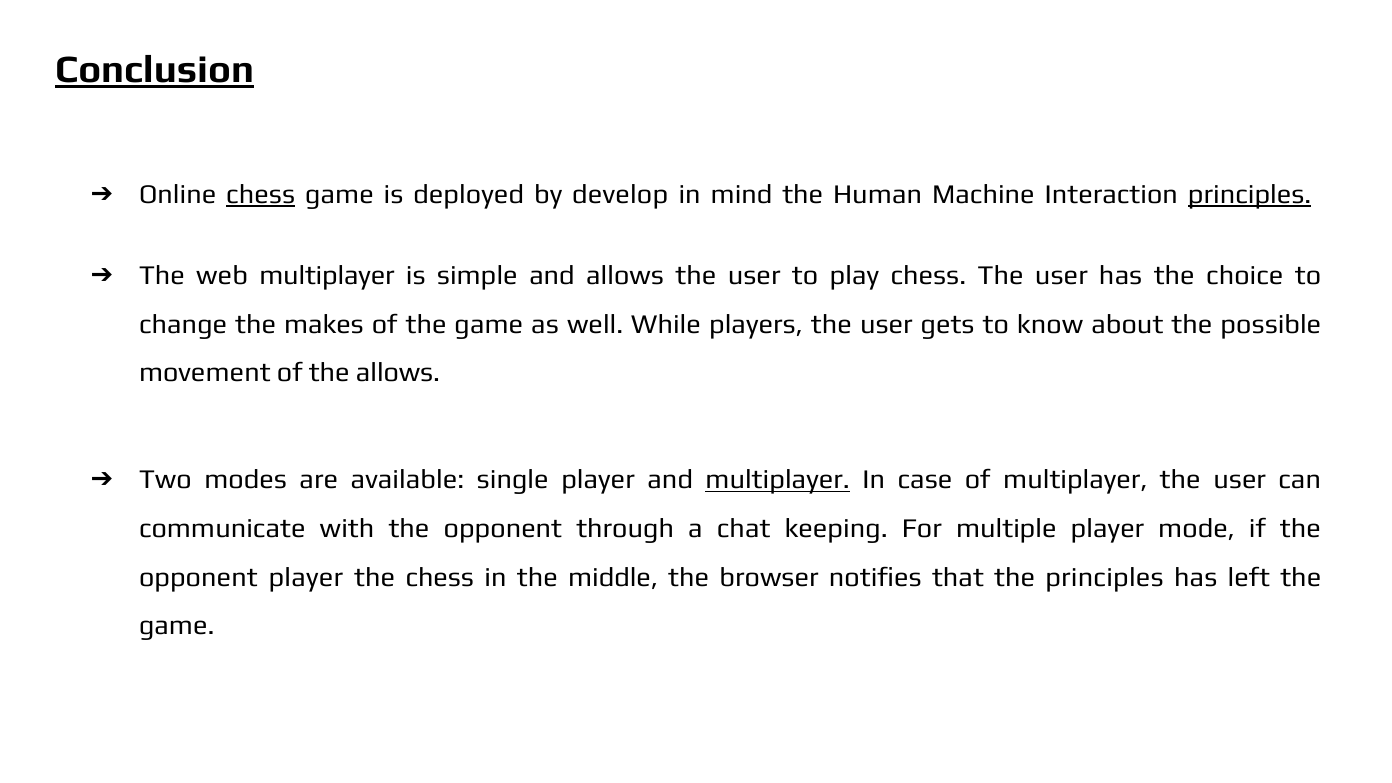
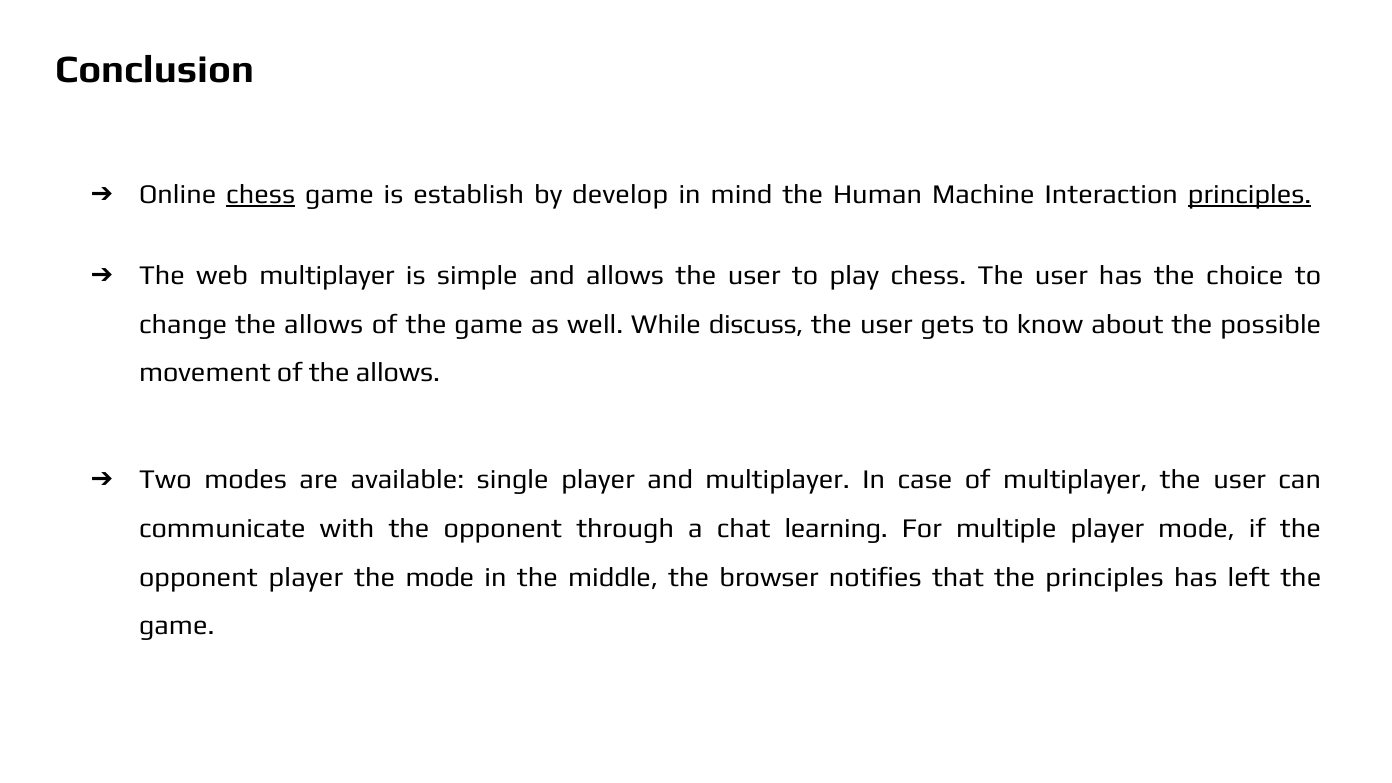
Conclusion underline: present -> none (155, 70)
deployed: deployed -> establish (469, 194)
change the makes: makes -> allows (324, 324)
players: players -> discuss (756, 324)
multiplayer underline: present -> none (778, 480)
keeping: keeping -> learning (836, 528)
the chess: chess -> mode (440, 577)
